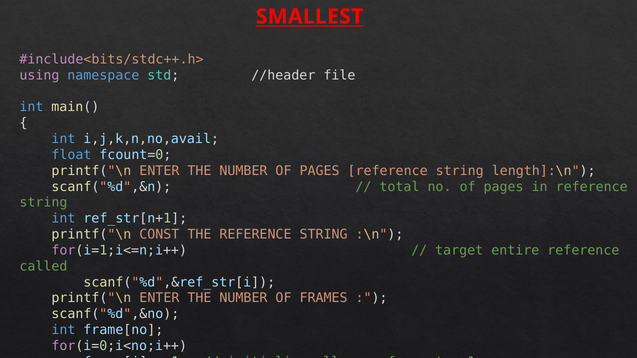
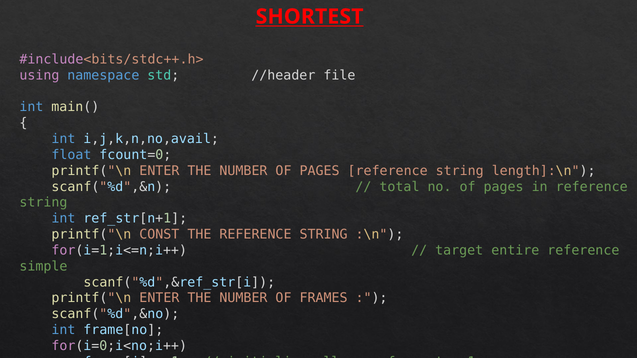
SMALLEST: SMALLEST -> SHORTEST (310, 17)
called: called -> simple (43, 266)
